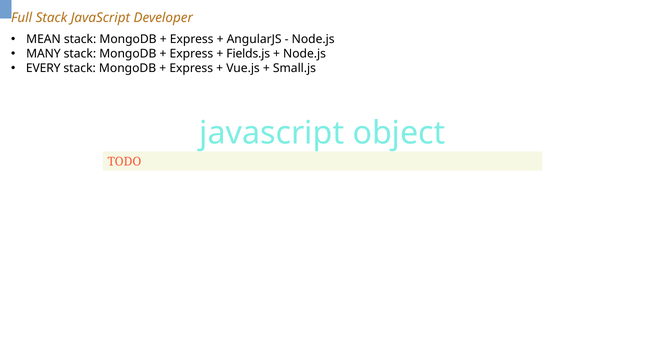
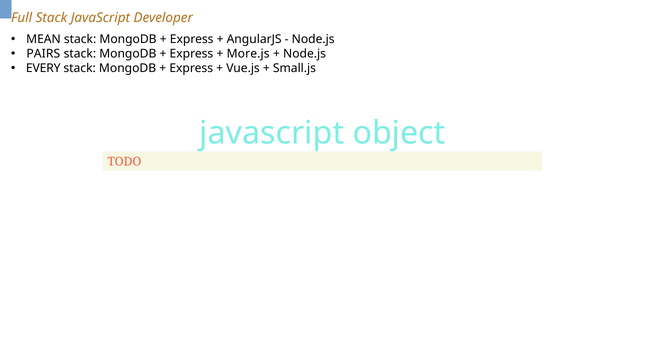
MANY: MANY -> PAIRS (43, 54)
Fields.js: Fields.js -> More.js (248, 54)
